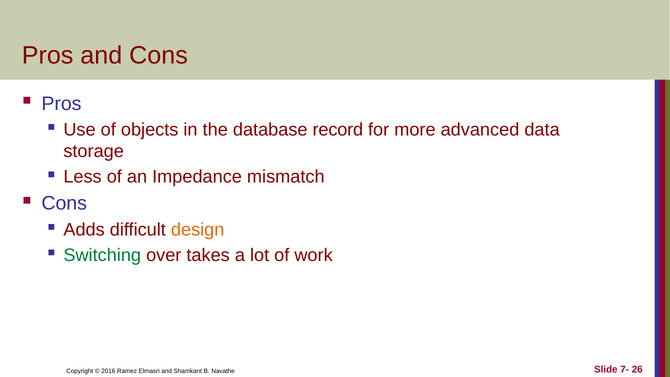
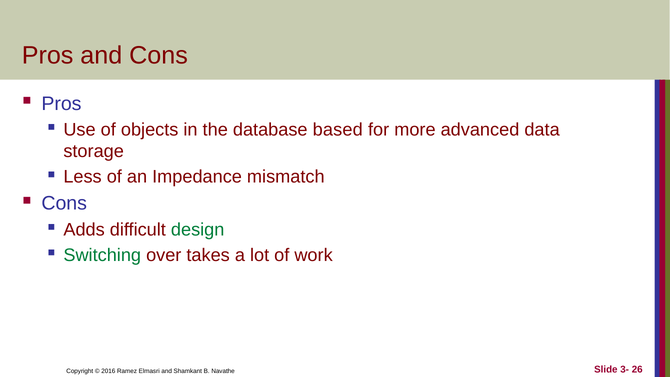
record: record -> based (338, 130)
design colour: orange -> green (198, 230)
7-: 7- -> 3- (625, 369)
